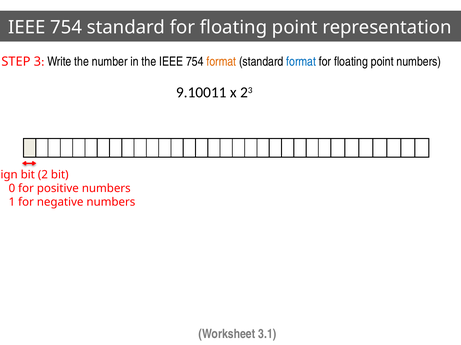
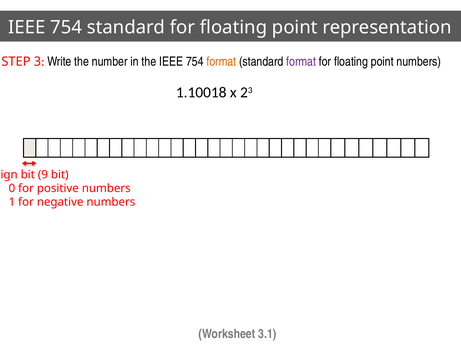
format colour: blue -> purple (301, 62)
9.10011: 9.10011 -> 1.10018 (201, 93)
2: 2 -> 9 (43, 175)
